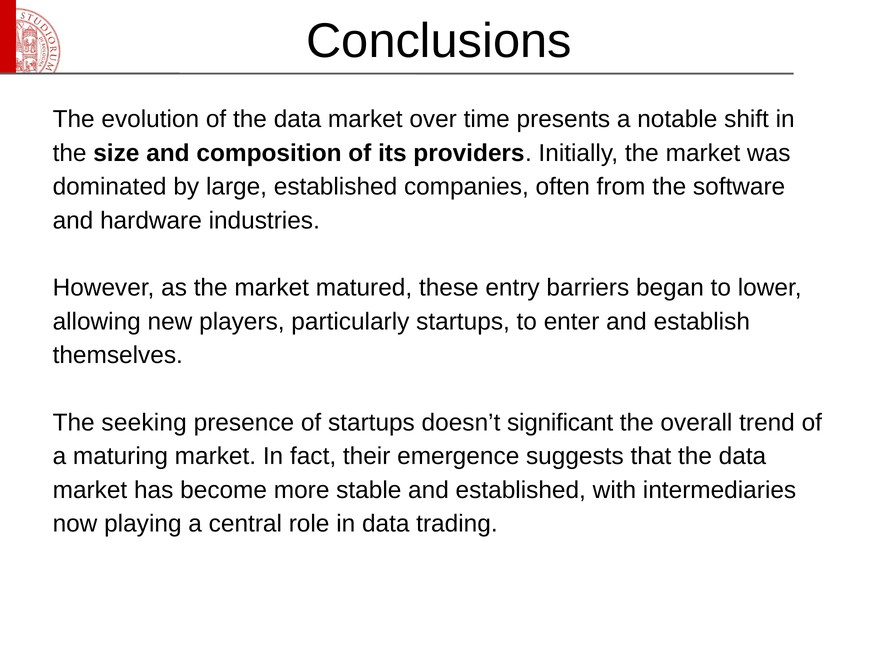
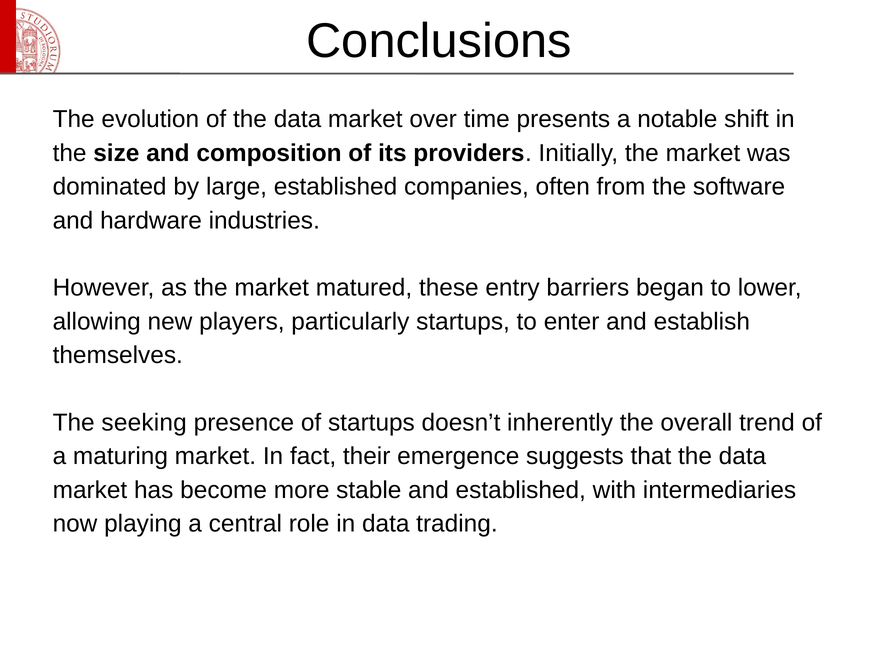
significant: significant -> inherently (560, 422)
